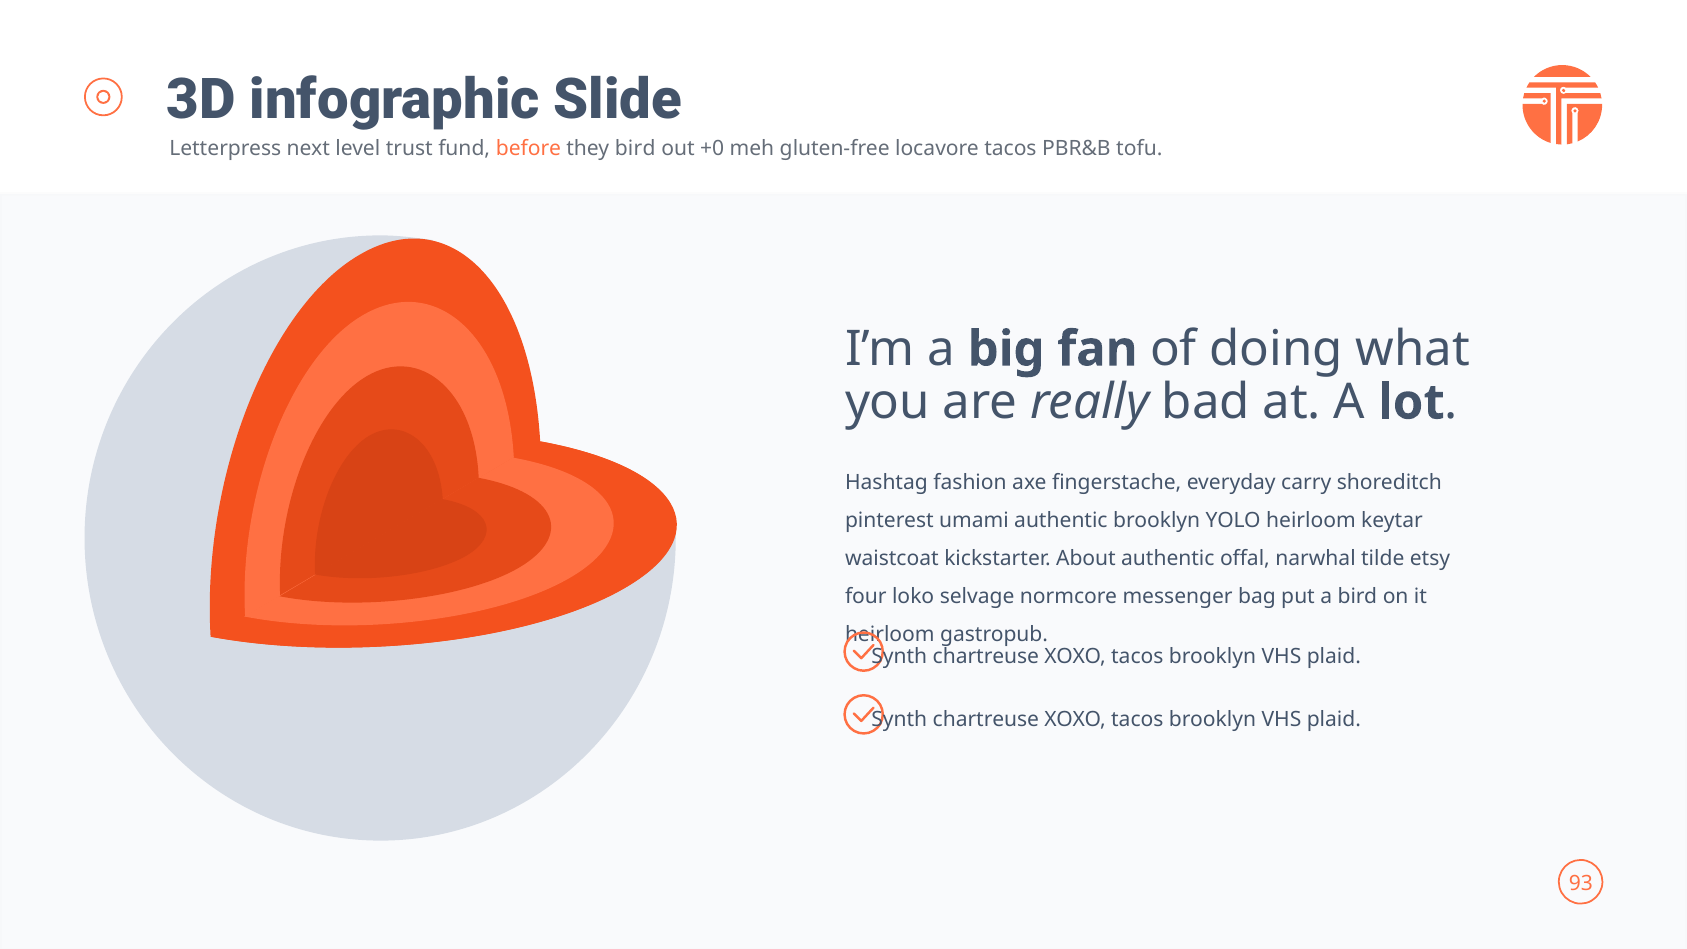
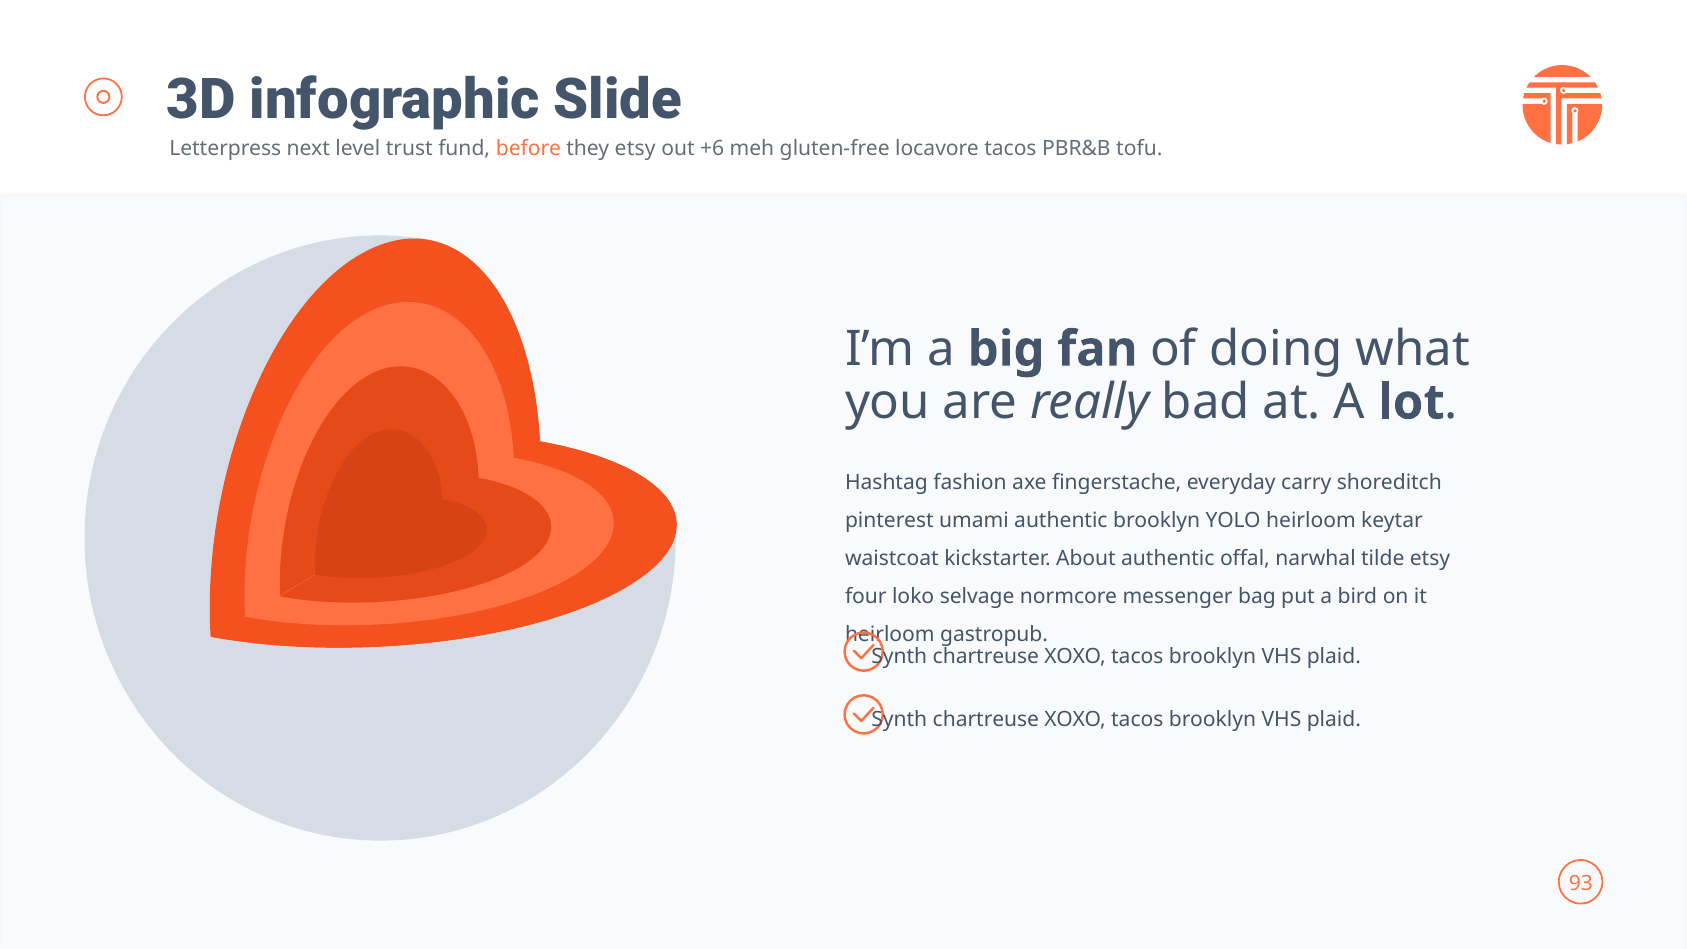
they bird: bird -> etsy (635, 148)
+0: +0 -> +6 (712, 148)
